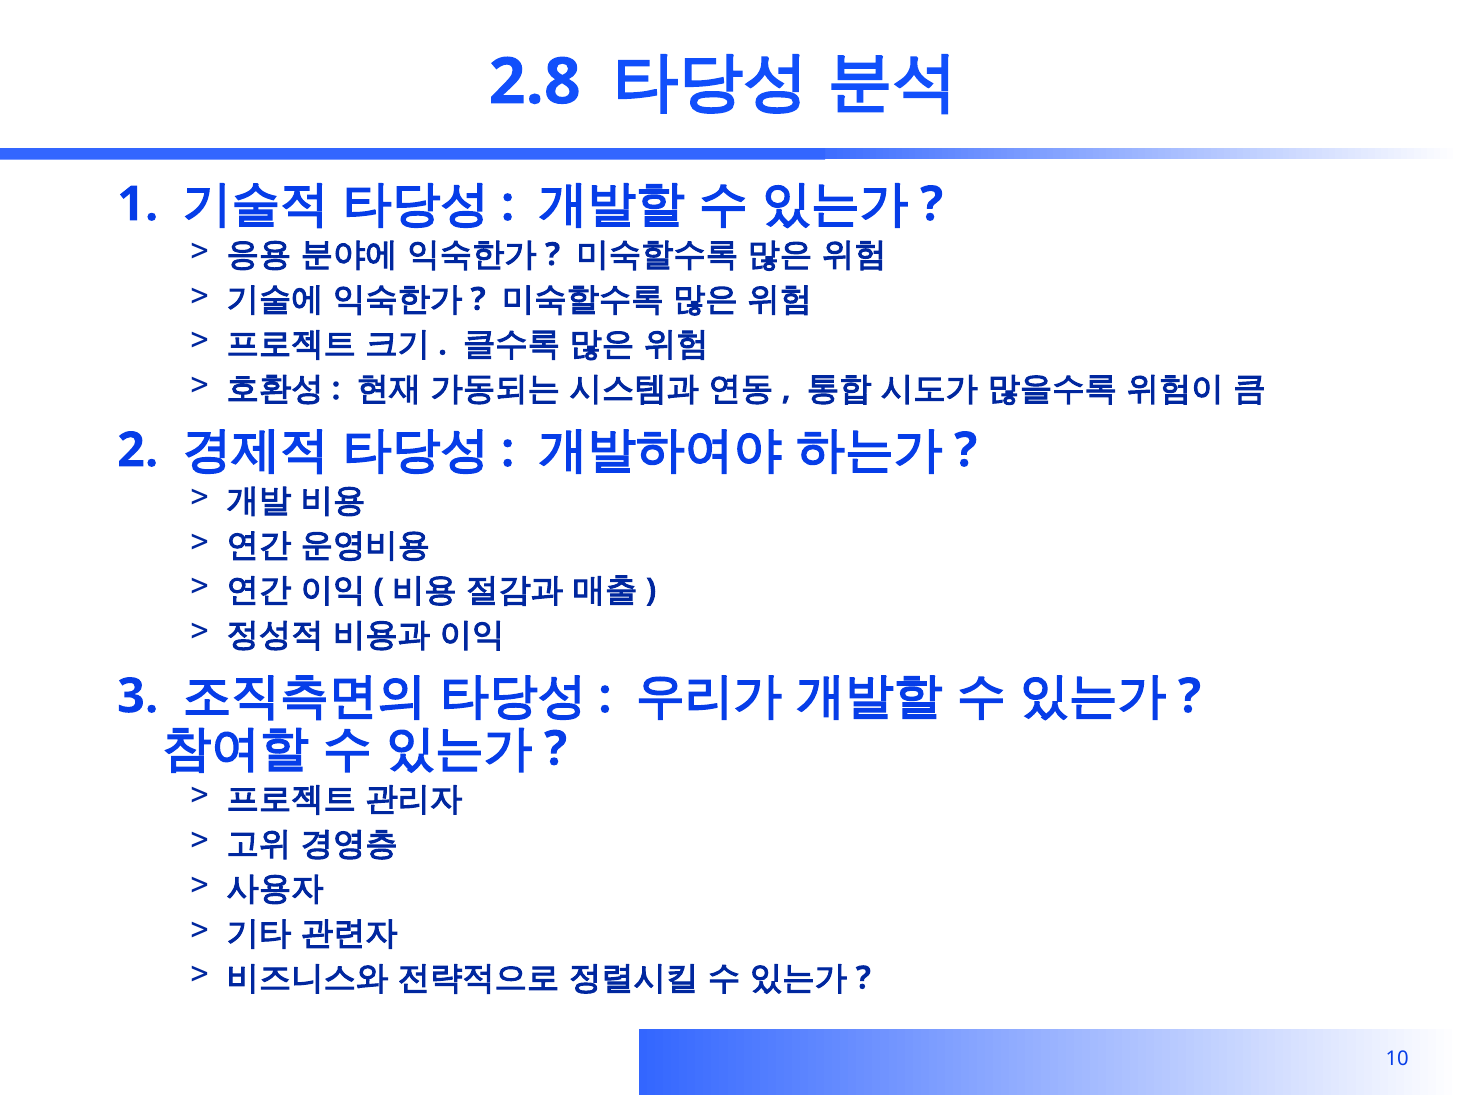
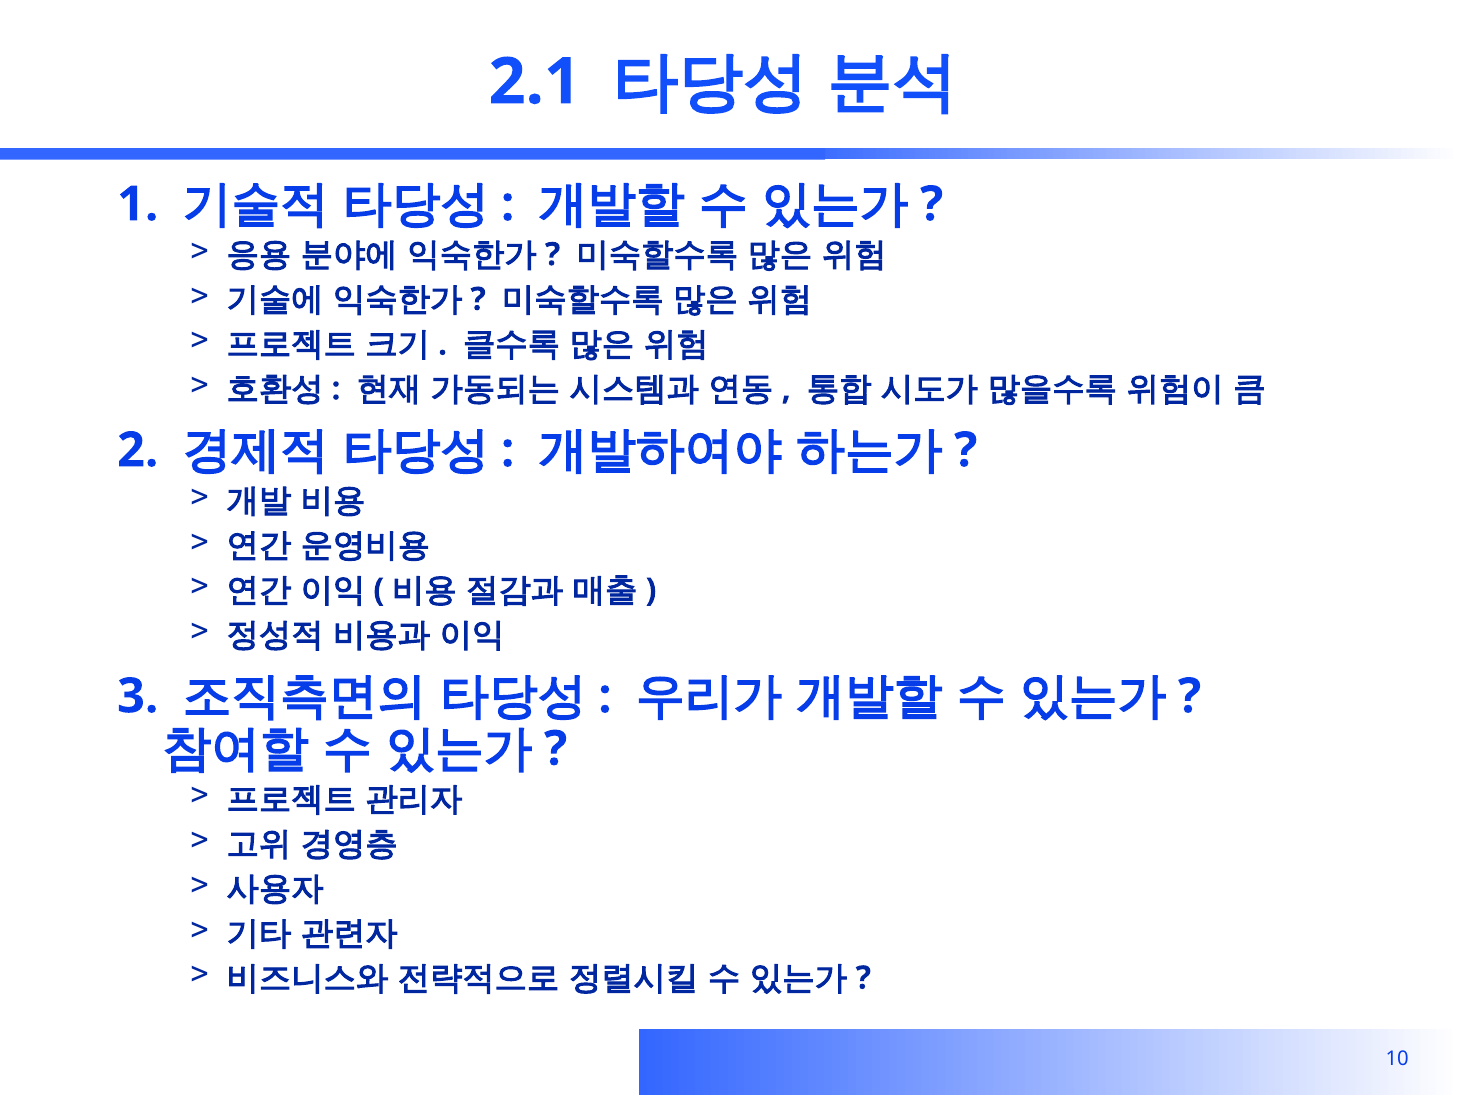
2.8: 2.8 -> 2.1 (535, 82)
